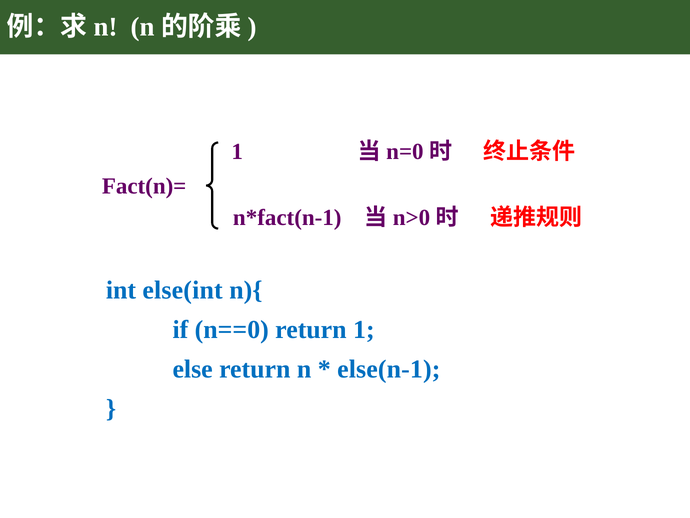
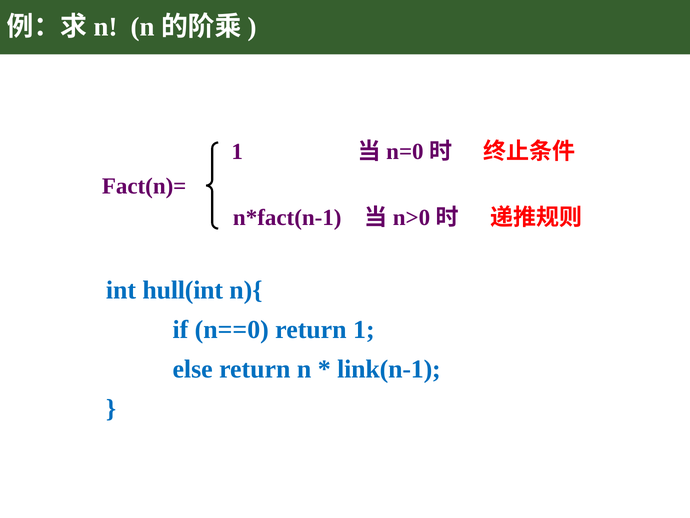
else(int: else(int -> hull(int (183, 290)
else(n-1: else(n-1 -> link(n-1 (389, 369)
